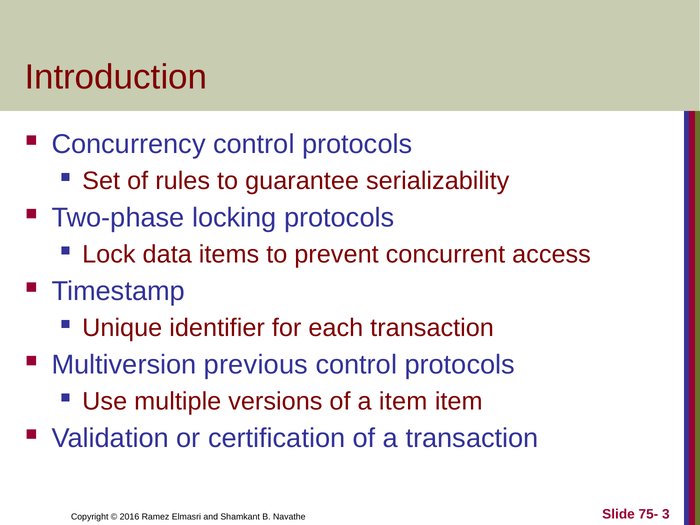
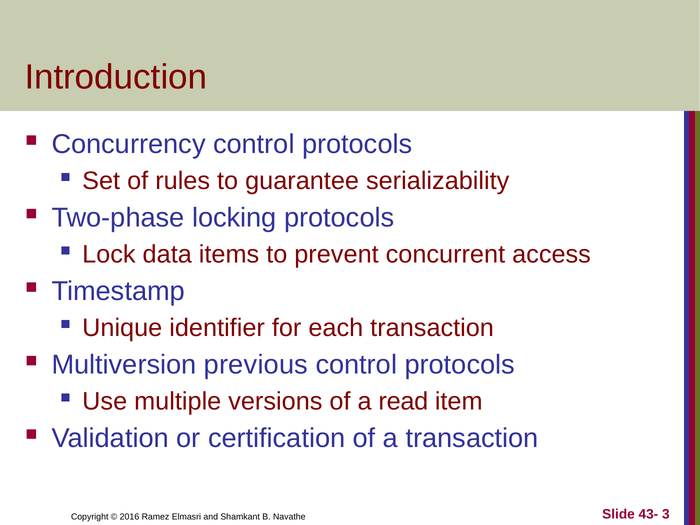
a item: item -> read (403, 401)
75-: 75- -> 43- (648, 514)
